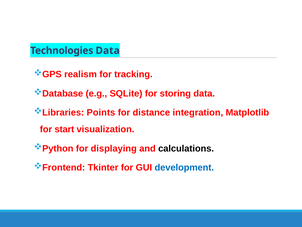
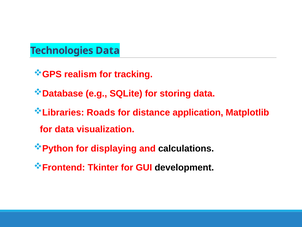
Points: Points -> Roads (101, 112)
integration: integration -> application (198, 112)
for start: start -> data (64, 129)
development colour: blue -> black (184, 167)
